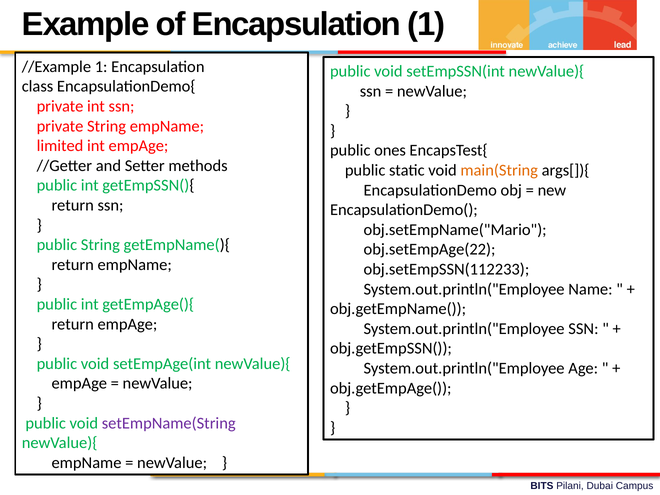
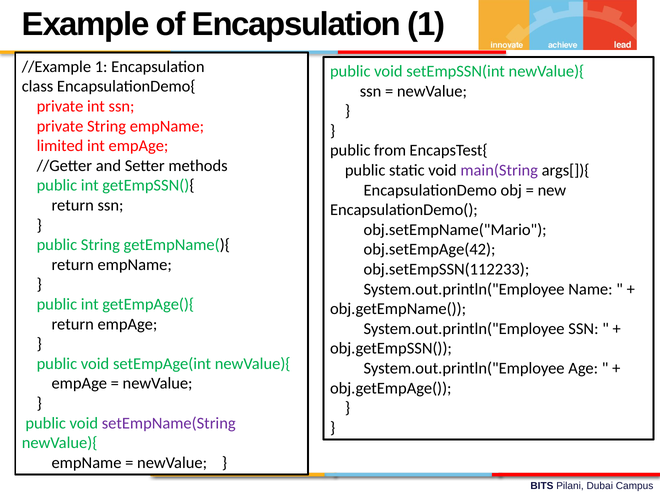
ones: ones -> from (390, 150)
main(String colour: orange -> purple (499, 170)
obj.setEmpAge(22: obj.setEmpAge(22 -> obj.setEmpAge(42 (430, 249)
